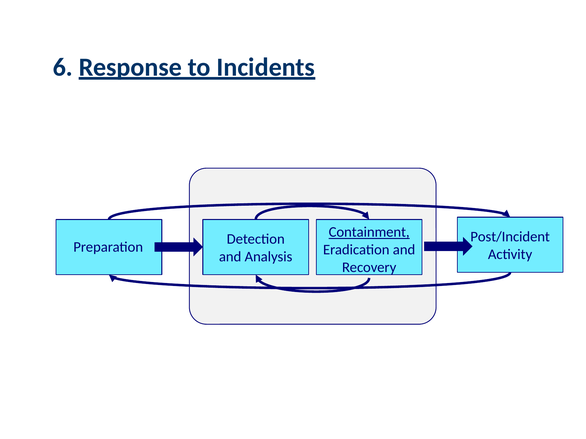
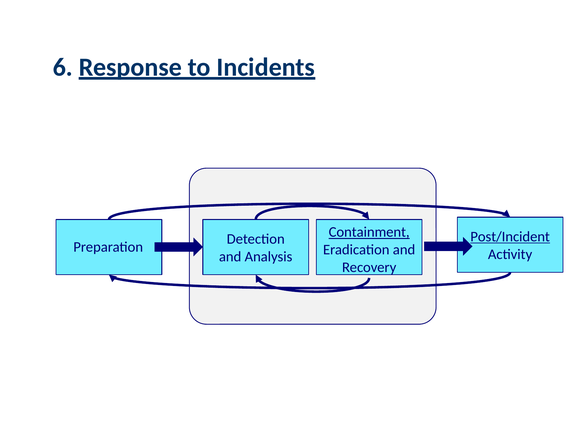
Post/Incident underline: none -> present (510, 237)
